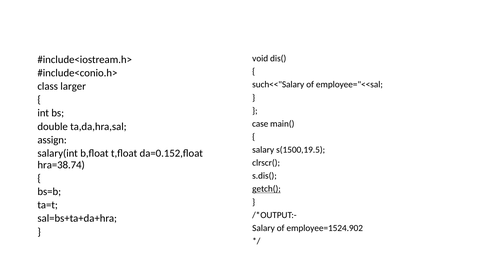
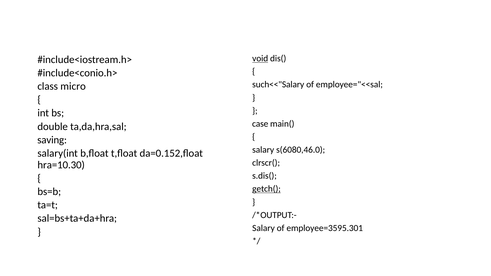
void underline: none -> present (260, 59)
larger: larger -> micro (73, 86)
assign: assign -> saving (52, 140)
s(1500,19.5: s(1500,19.5 -> s(6080,46.0 (301, 150)
hra=38.74: hra=38.74 -> hra=10.30 (61, 165)
employee=1524.902: employee=1524.902 -> employee=3595.301 (325, 228)
